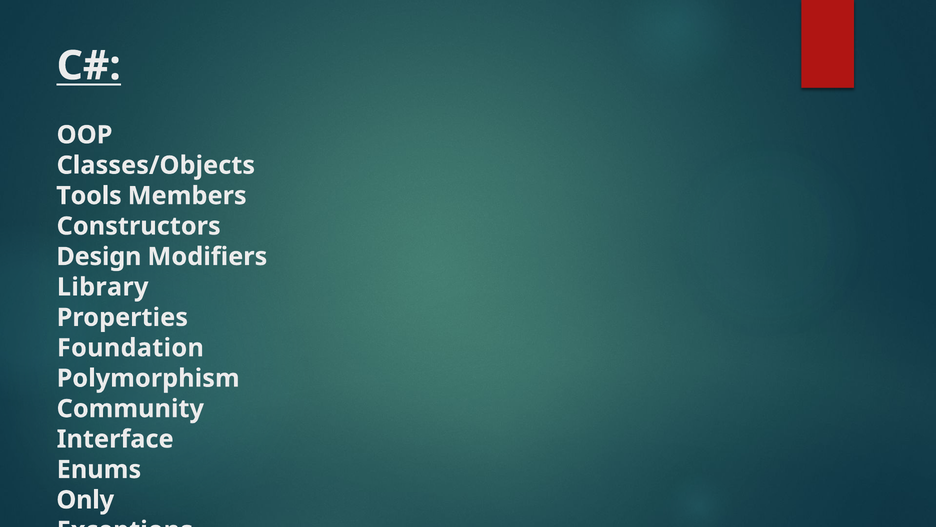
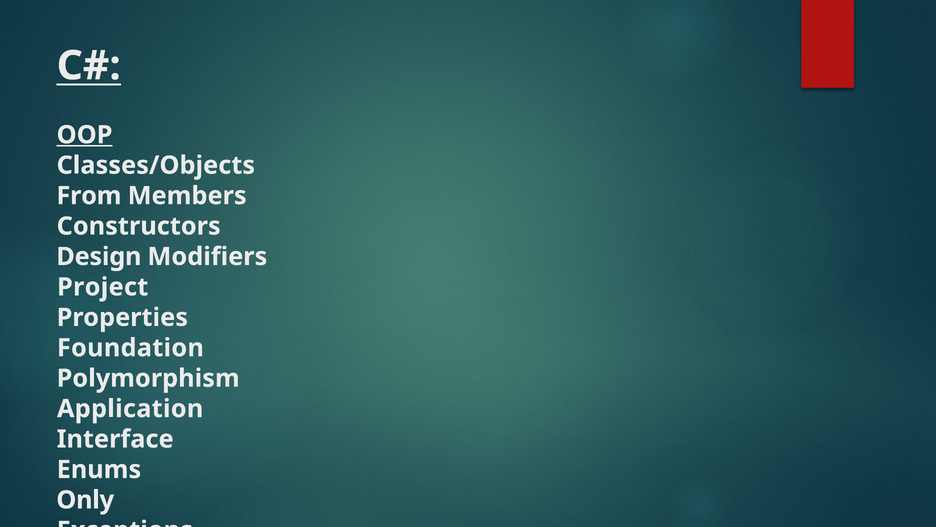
OOP underline: none -> present (85, 135)
Tools: Tools -> From (89, 196)
Library: Library -> Project (103, 287)
Community: Community -> Application (130, 408)
